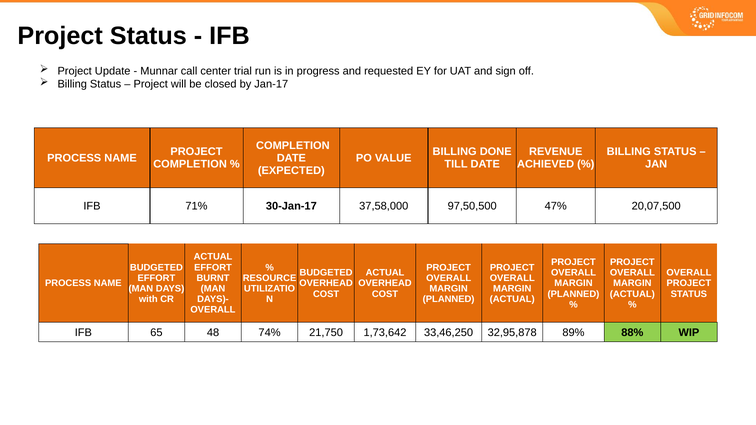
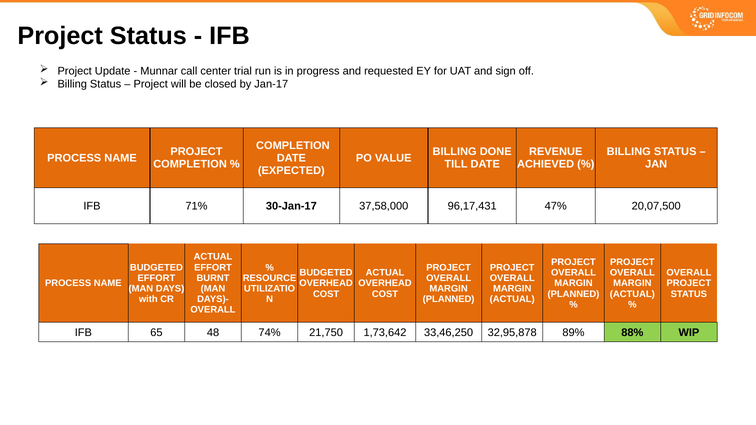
97,50,500: 97,50,500 -> 96,17,431 (472, 206)
